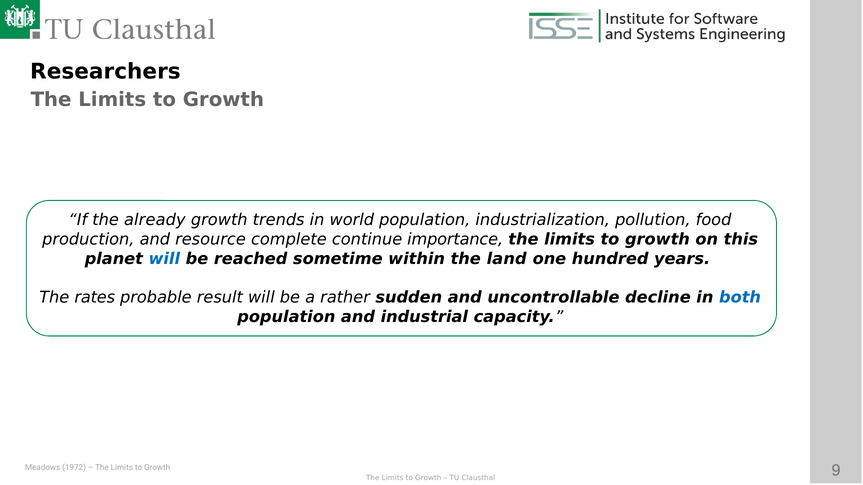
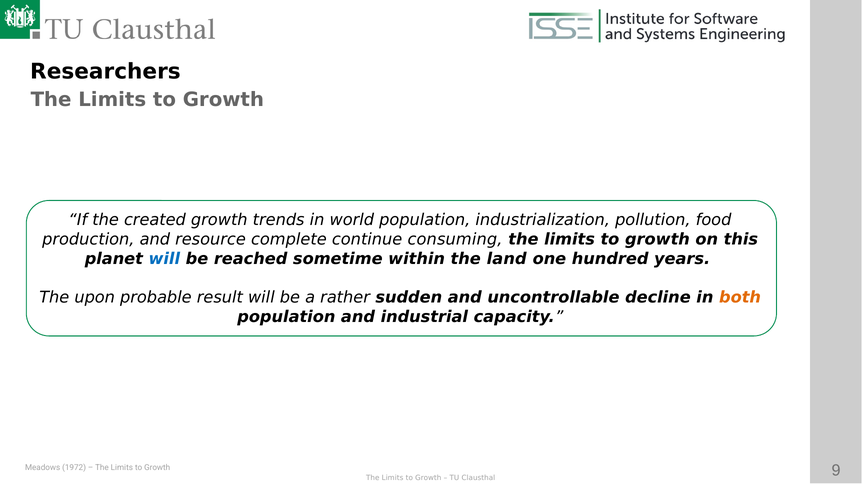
already: already -> created (155, 220)
importance: importance -> consuming (455, 240)
rates: rates -> upon (95, 298)
both colour: blue -> orange (740, 298)
